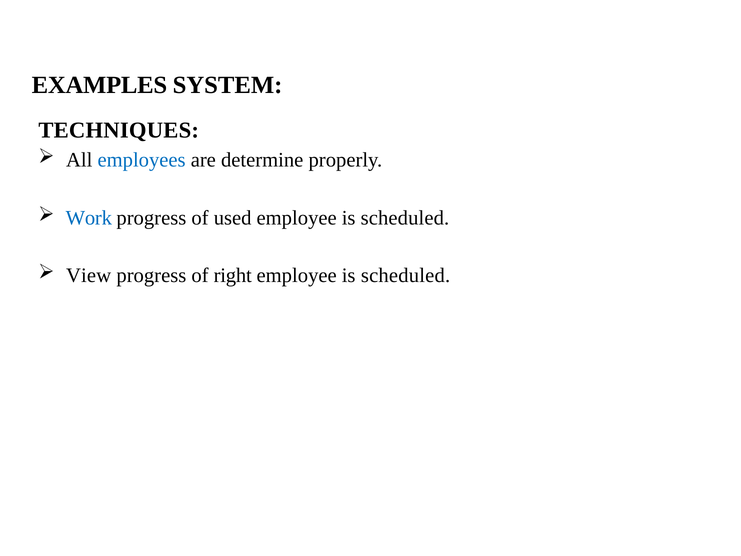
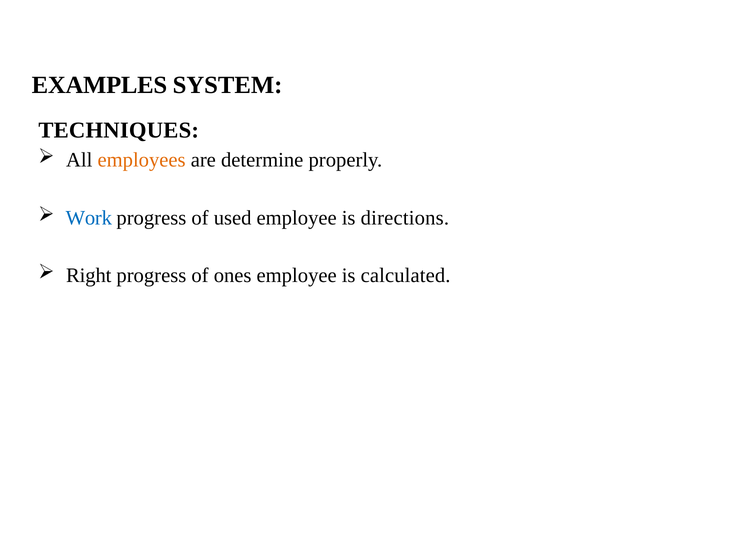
employees colour: blue -> orange (142, 160)
scheduled: scheduled -> directions (405, 218)
View: View -> Right (89, 275)
right: right -> ones (233, 275)
scheduled: scheduled -> calculated (406, 275)
